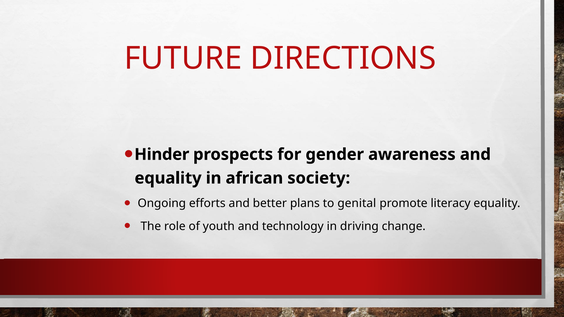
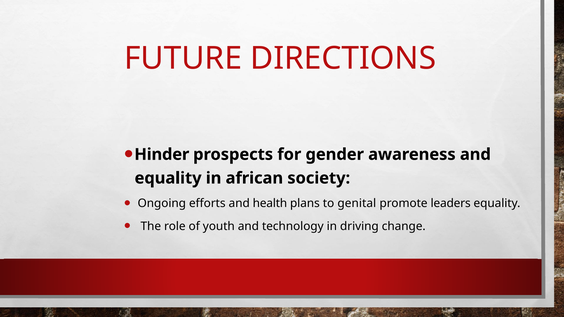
better: better -> health (270, 204)
literacy: literacy -> leaders (451, 204)
